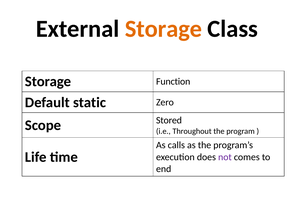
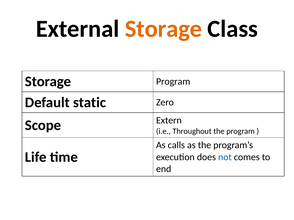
Storage Function: Function -> Program (173, 82)
Stored: Stored -> Extern (169, 120)
not colour: purple -> blue (225, 157)
